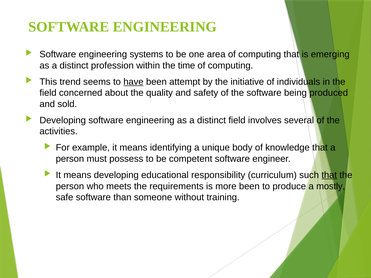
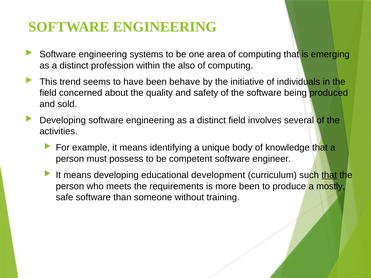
time: time -> also (186, 66)
have underline: present -> none (133, 82)
attempt: attempt -> behave (185, 82)
responsibility: responsibility -> development (218, 175)
